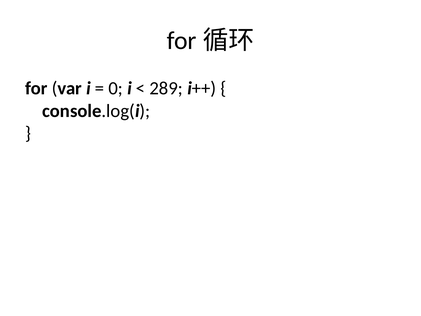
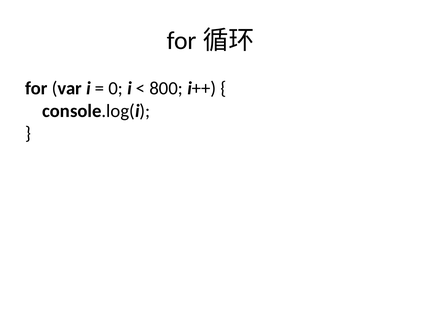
289: 289 -> 800 (166, 88)
